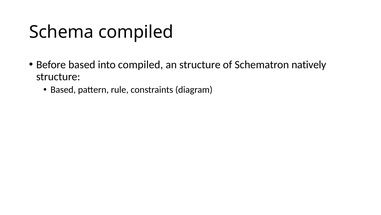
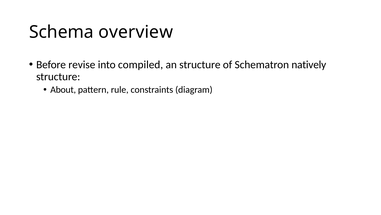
Schema compiled: compiled -> overview (136, 32)
Before based: based -> revise (82, 64)
Based: Based -> About (63, 90)
